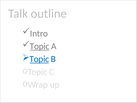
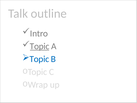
Topic underline: present -> none (39, 59)
